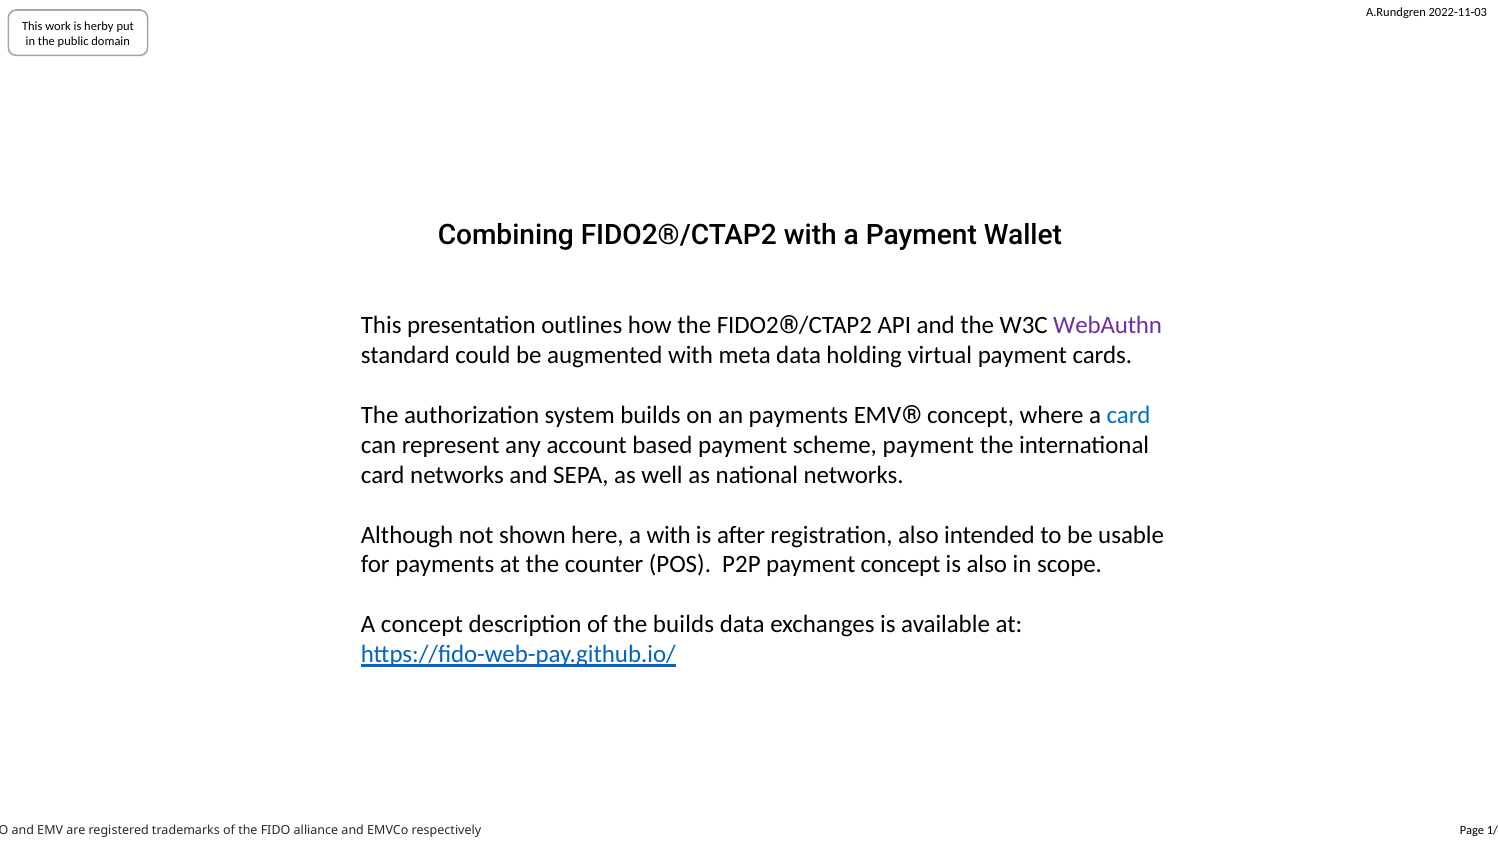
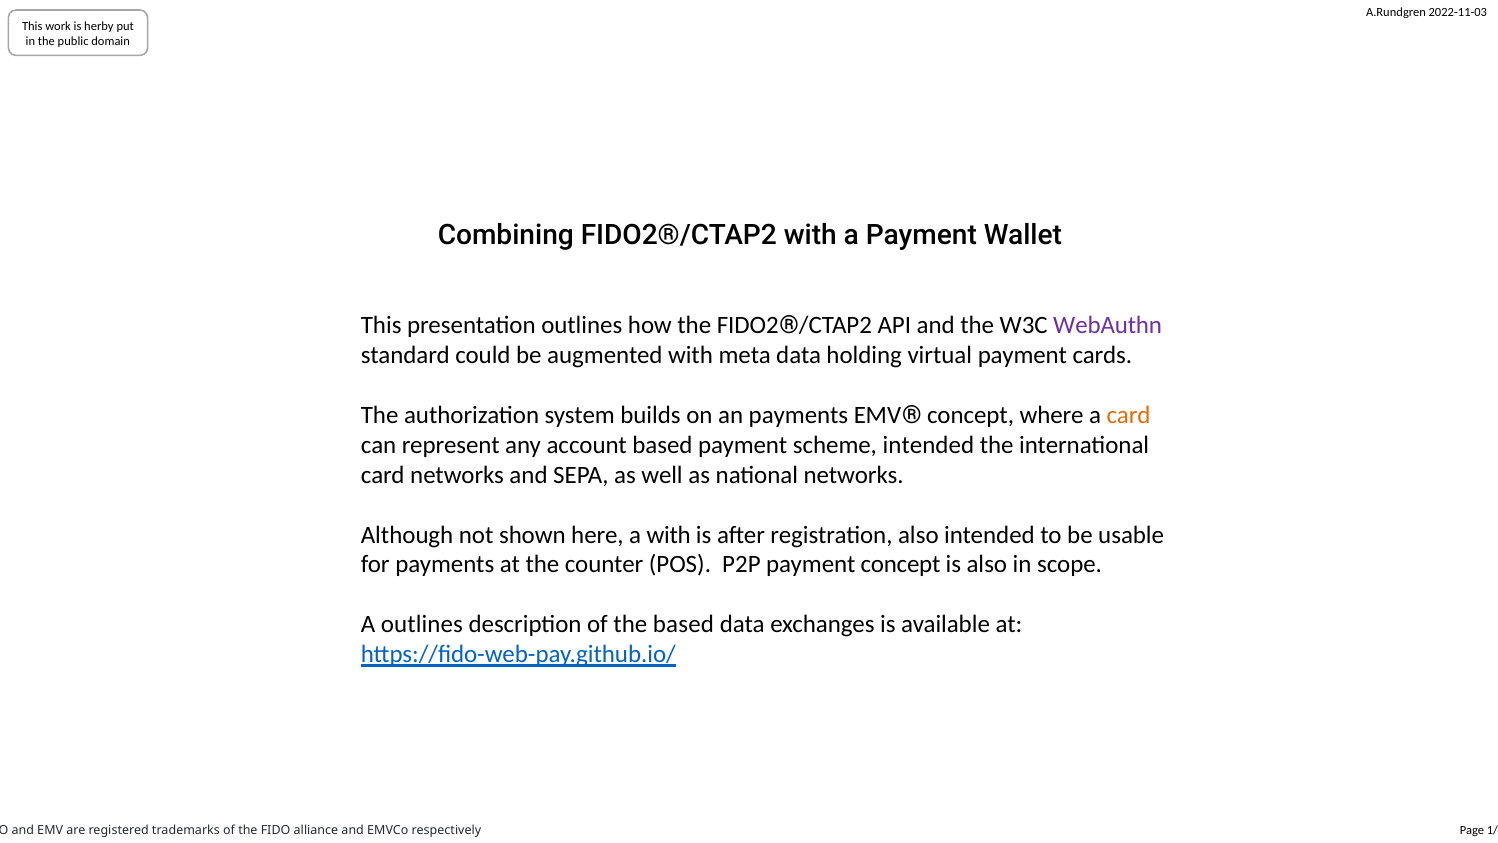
card colour: blue -> orange (1128, 415)
scheme payment: payment -> intended (928, 445)
A concept: concept -> outlines (422, 624)
the builds: builds -> based (683, 624)
